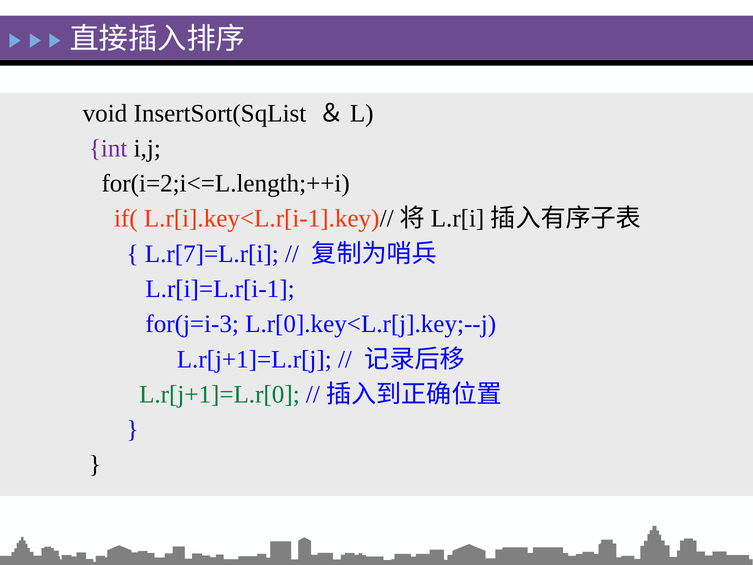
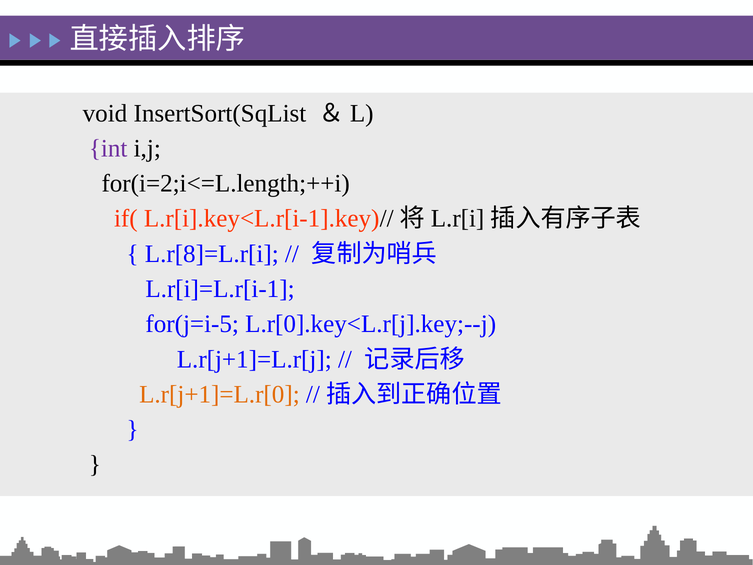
L.r[7]=L.r[i: L.r[7]=L.r[i -> L.r[8]=L.r[i (212, 254)
for(j=i-3: for(j=i-3 -> for(j=i-5 (192, 324)
L.r[j+1]=L.r[0 colour: green -> orange (219, 394)
